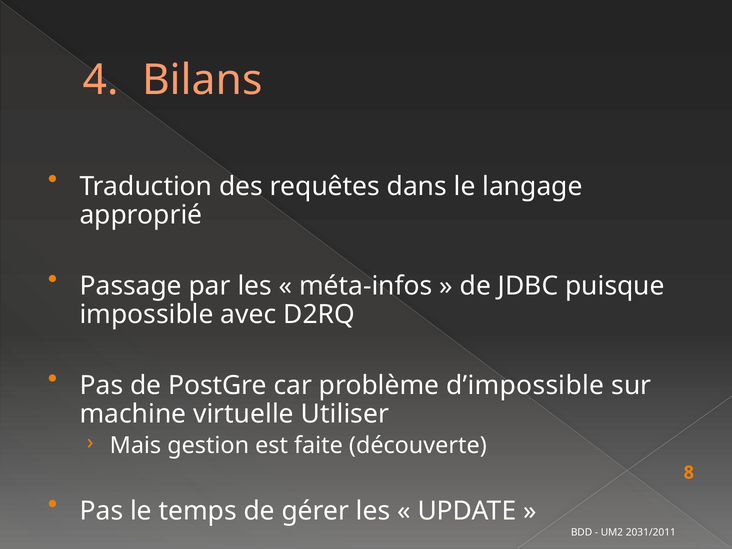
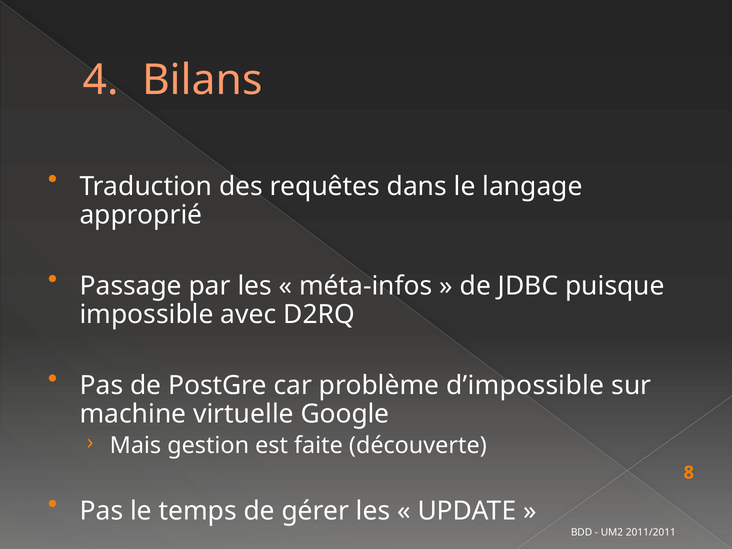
Utiliser: Utiliser -> Google (345, 414)
2031/2011: 2031/2011 -> 2011/2011 (651, 532)
